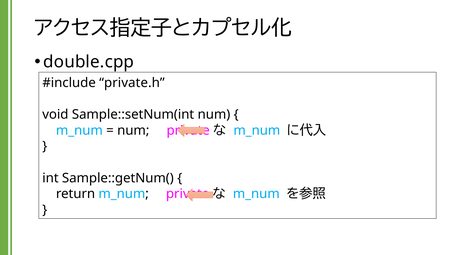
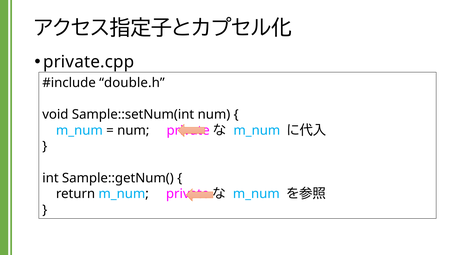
double.cpp: double.cpp -> private.cpp (89, 62)
private.h: private.h -> double.h (132, 83)
